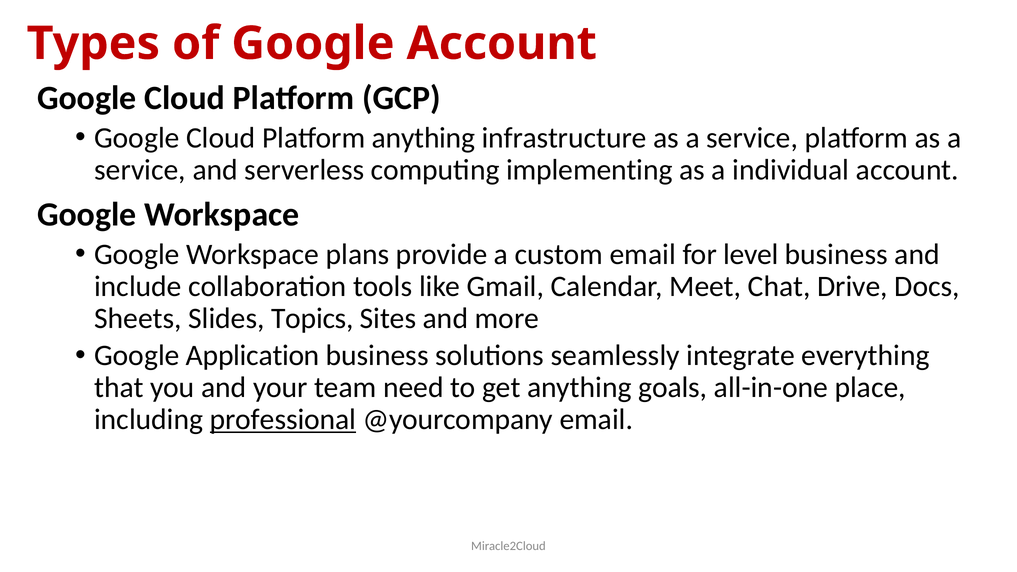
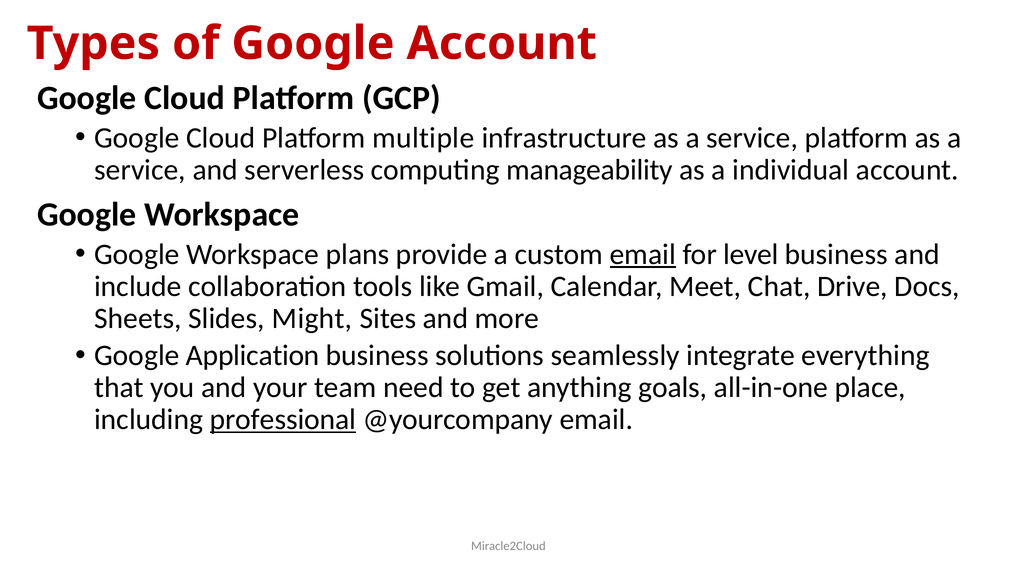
Platform anything: anything -> multiple (423, 138)
implementing: implementing -> manageability (589, 170)
email underline: none -> present (643, 254)
Topics: Topics -> Might (312, 318)
